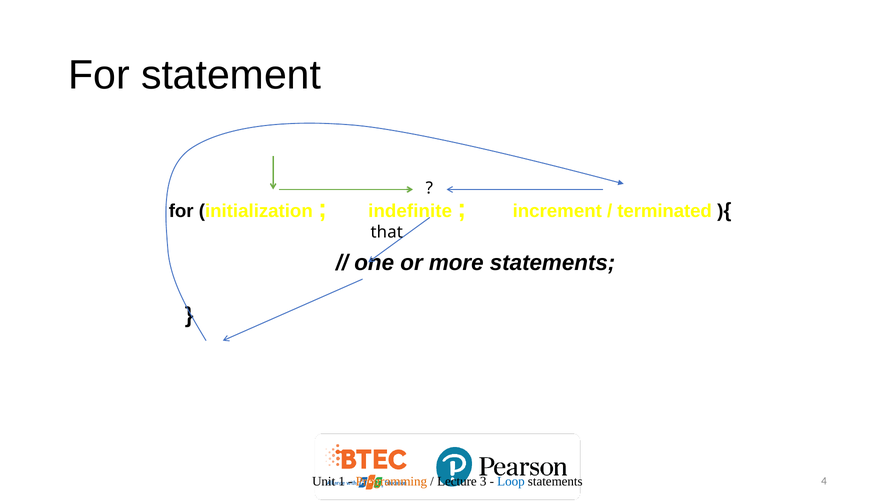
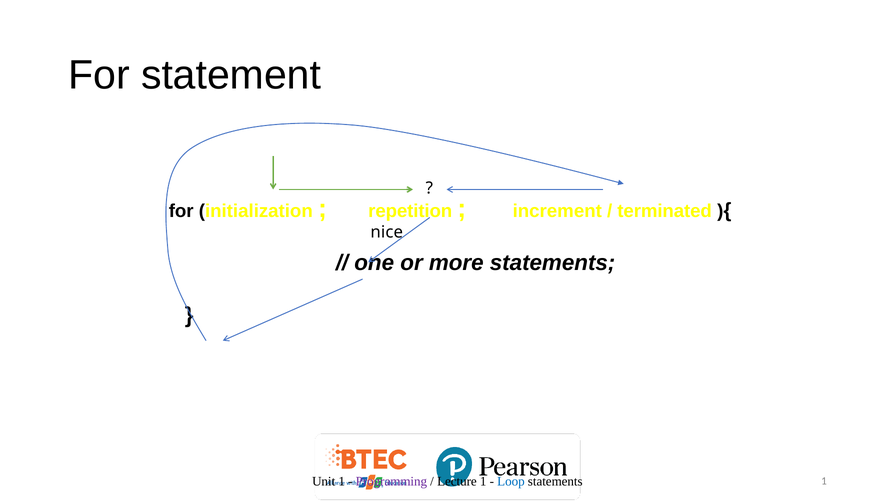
indefinite: indefinite -> repetition (410, 211)
that: that -> nice (387, 232)
Programming colour: orange -> purple (391, 481)
Lecture 3: 3 -> 1 (483, 481)
statements 4: 4 -> 1 (824, 481)
